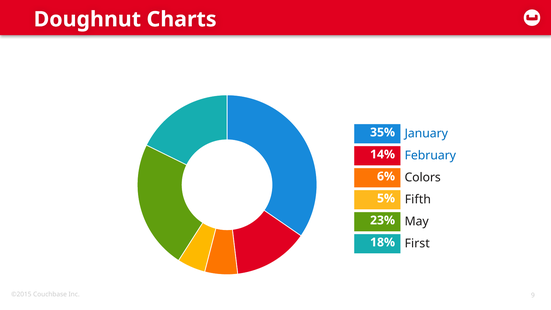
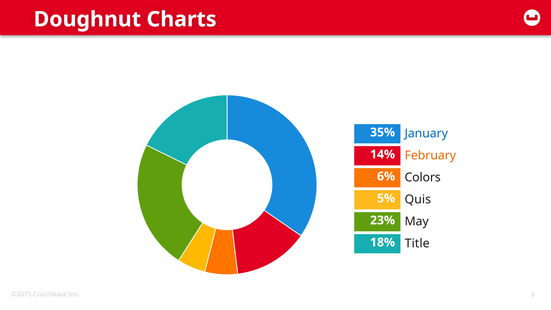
February colour: blue -> orange (430, 156)
Fifth: Fifth -> Quis (418, 200)
First: First -> Title (417, 244)
